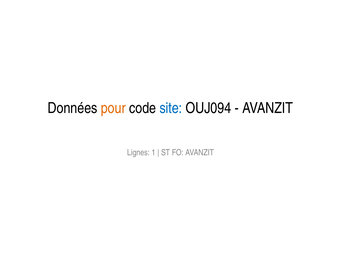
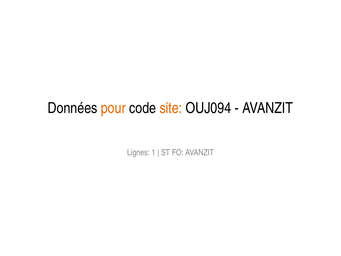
site colour: blue -> orange (171, 108)
